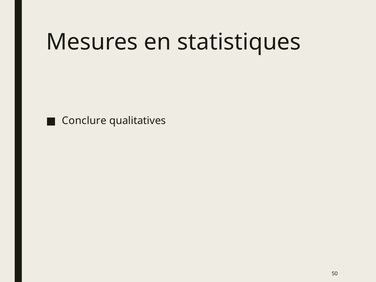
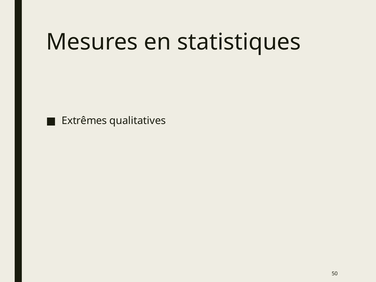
Conclure: Conclure -> Extrêmes (84, 121)
